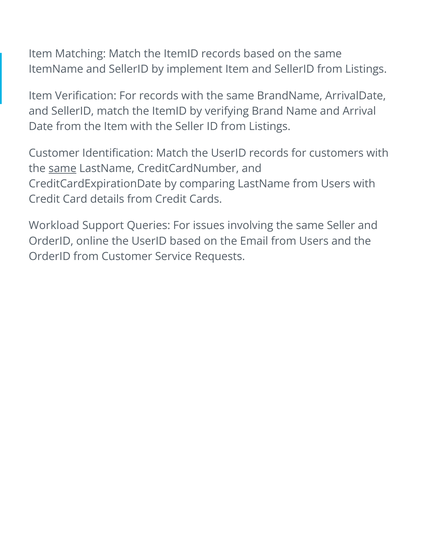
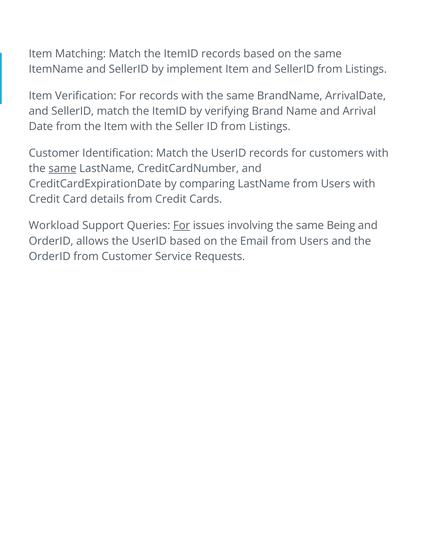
For underline: none -> present (182, 225)
same Seller: Seller -> Being (341, 225)
online: online -> allows (93, 241)
